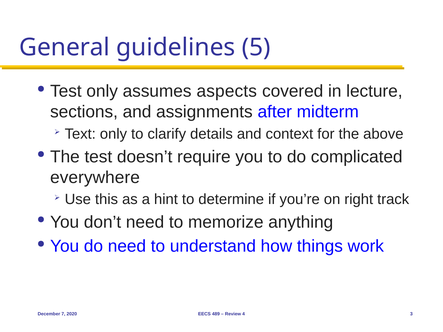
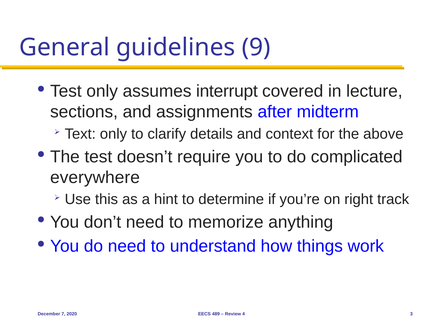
5: 5 -> 9 (256, 47)
aspects: aspects -> interrupt (227, 91)
